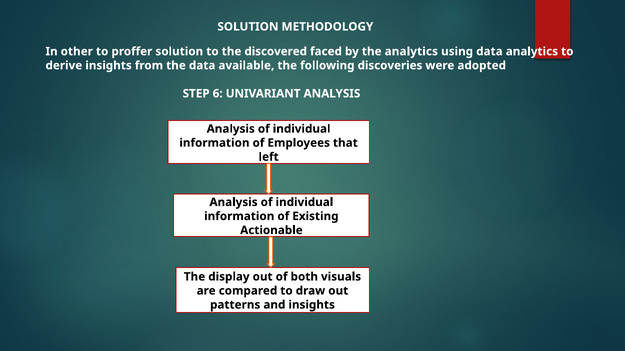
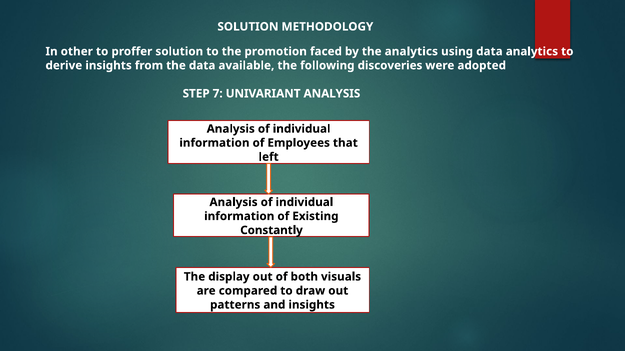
discovered: discovered -> promotion (276, 51)
6: 6 -> 7 (218, 94)
Actionable: Actionable -> Constantly (271, 231)
